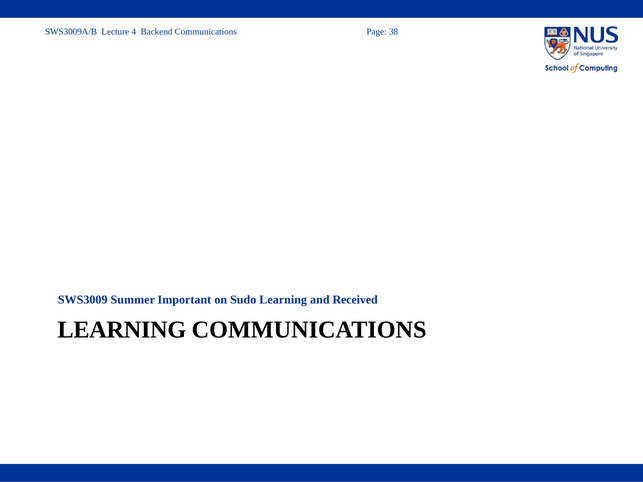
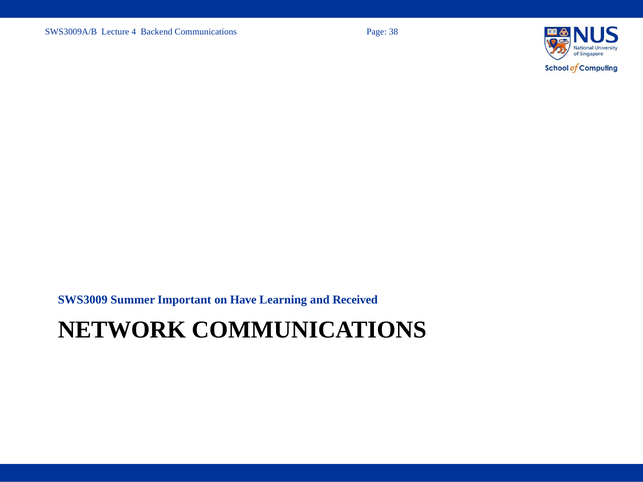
Sudo: Sudo -> Have (243, 300)
LEARNING: LEARNING -> NETWORK (122, 330)
